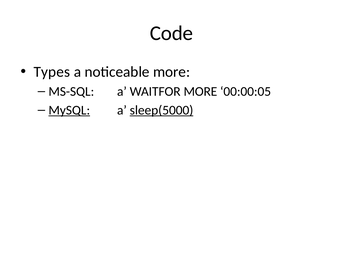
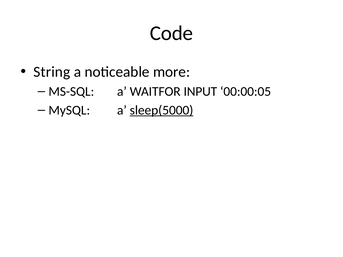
Types: Types -> String (52, 72)
WAITFOR MORE: MORE -> INPUT (200, 92)
MySQL underline: present -> none (69, 110)
